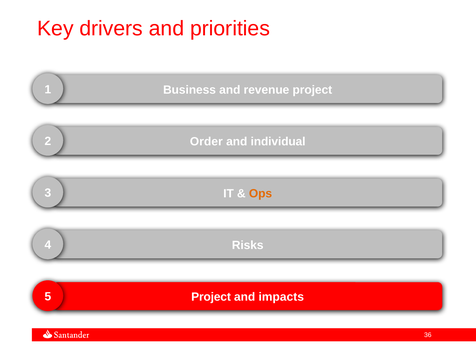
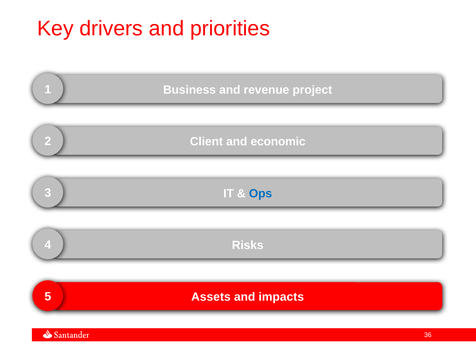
Order: Order -> Client (206, 142)
individual: individual -> economic (278, 142)
Ops colour: orange -> blue (261, 193)
Project: Project -> Assets (211, 297)
